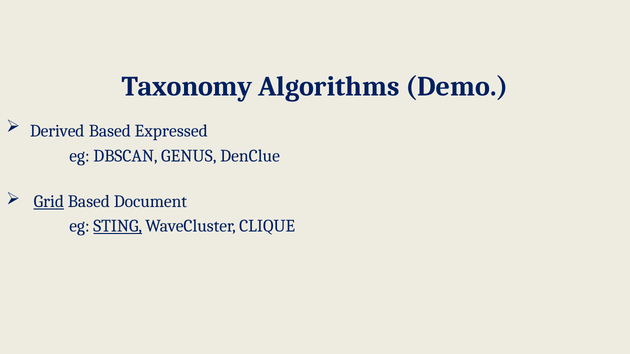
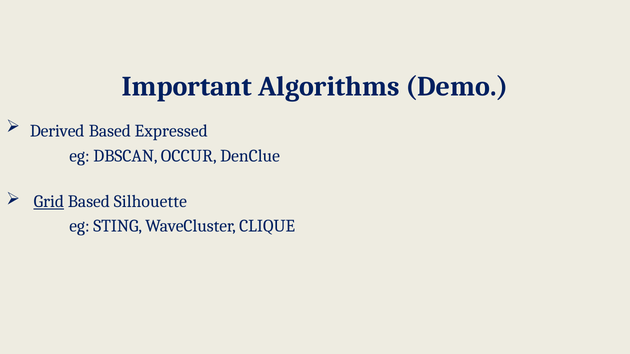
Taxonomy: Taxonomy -> Important (187, 87)
GENUS: GENUS -> OCCUR (189, 156)
Document: Document -> Silhouette (150, 202)
STING underline: present -> none (118, 226)
